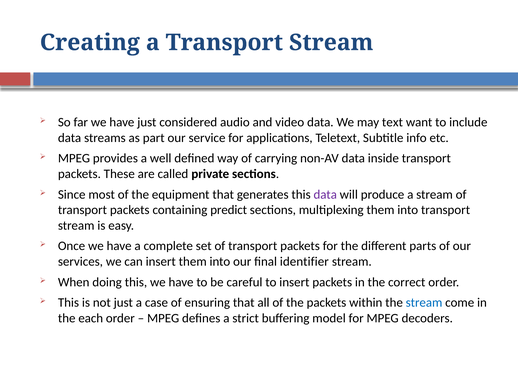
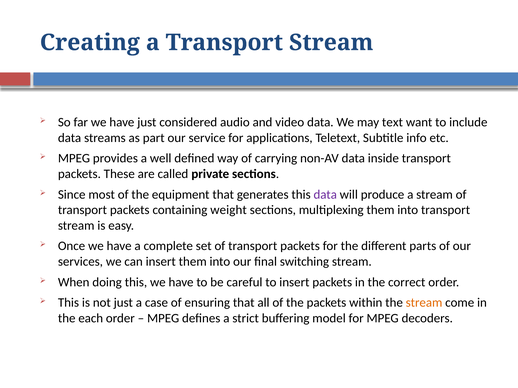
predict: predict -> weight (229, 210)
identifier: identifier -> switching (304, 262)
stream colour: blue -> orange (424, 303)
